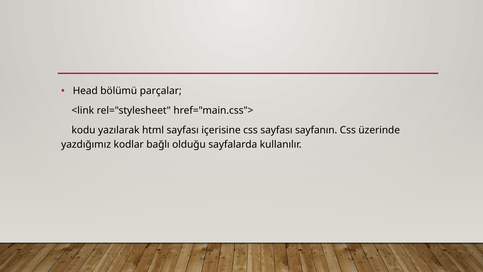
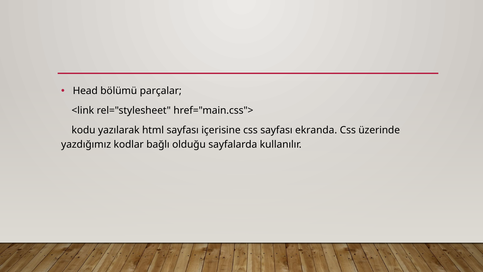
sayfanın: sayfanın -> ekranda (316, 130)
